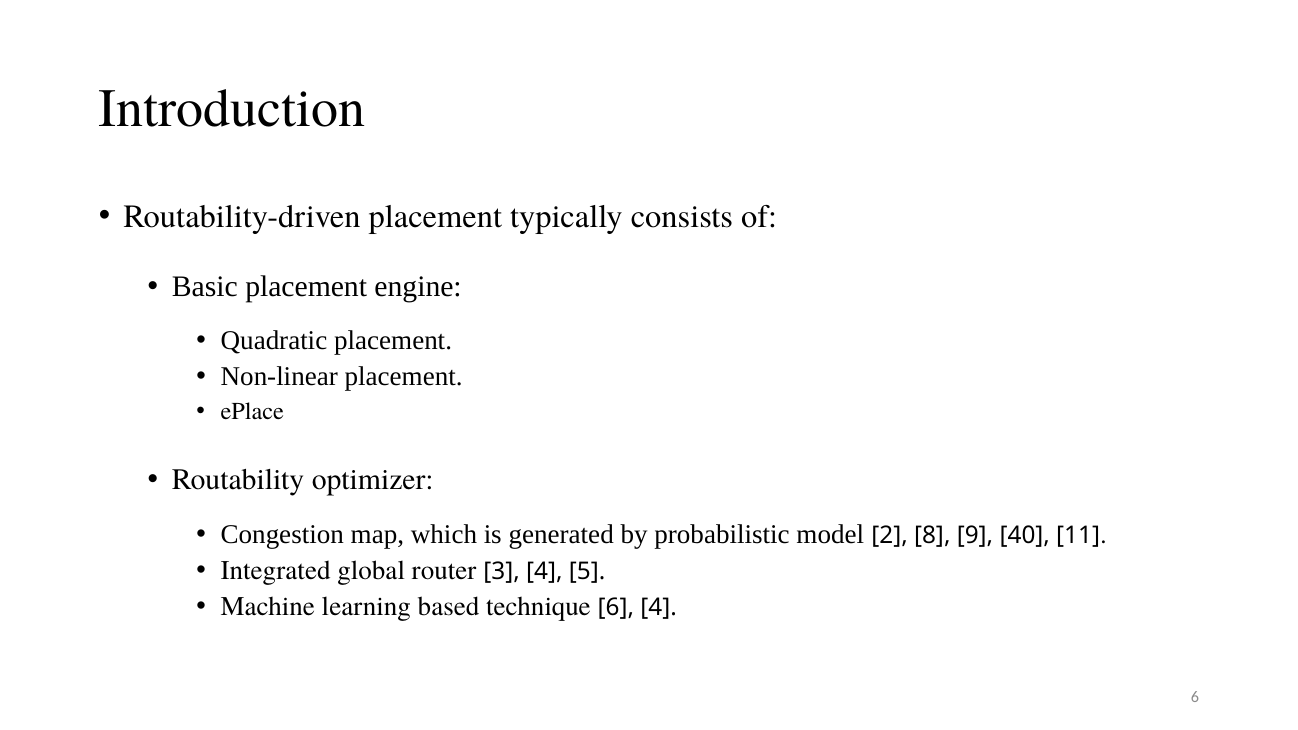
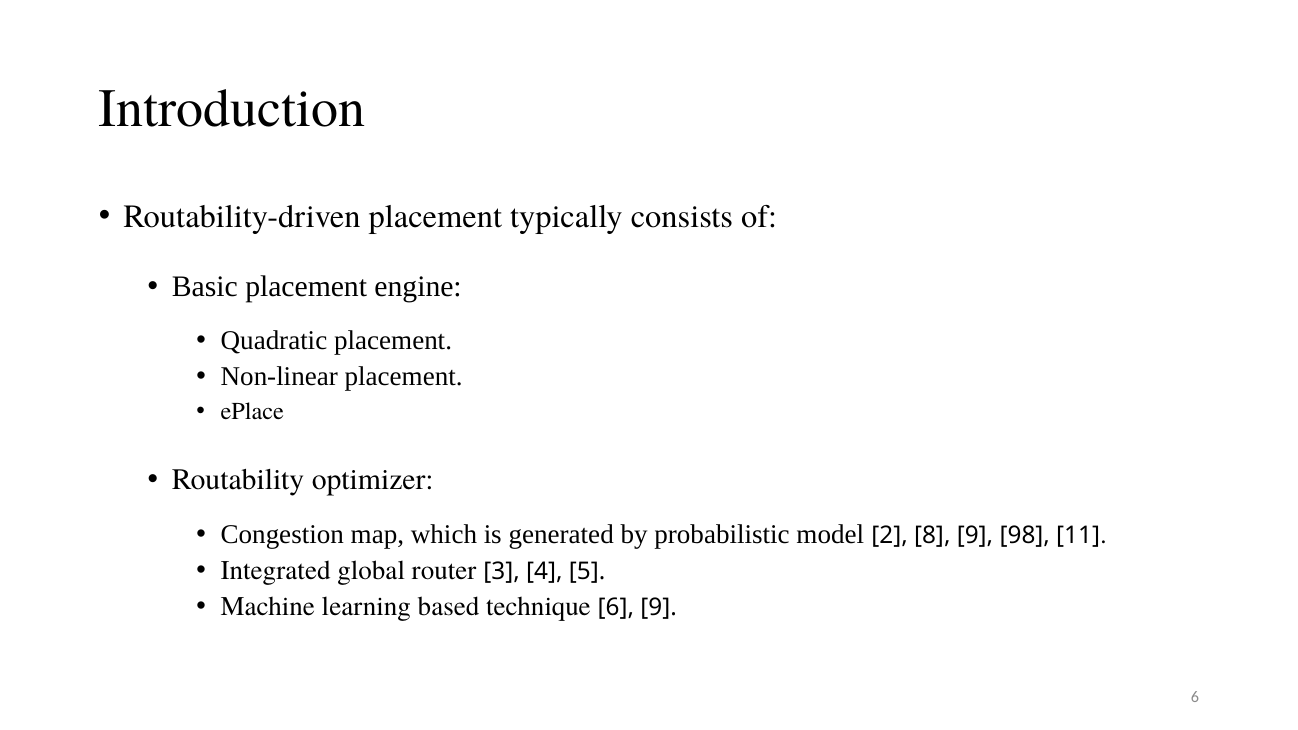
40: 40 -> 98 (1025, 535)
6 4: 4 -> 9 (659, 607)
